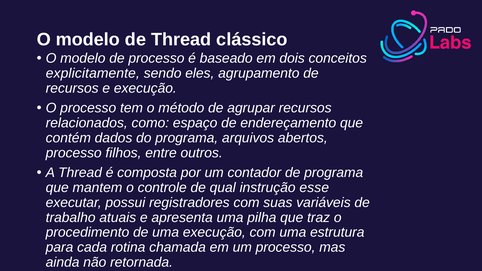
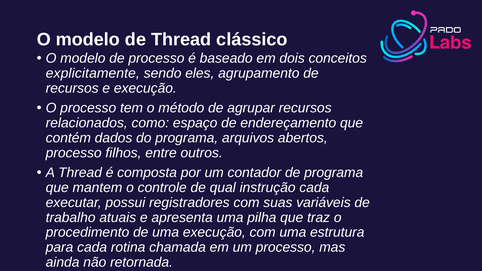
instrução esse: esse -> cada (314, 188)
